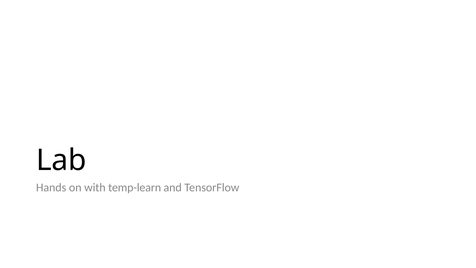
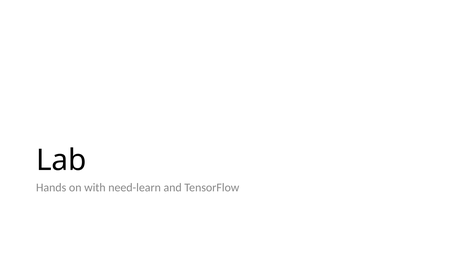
temp-learn: temp-learn -> need-learn (135, 187)
